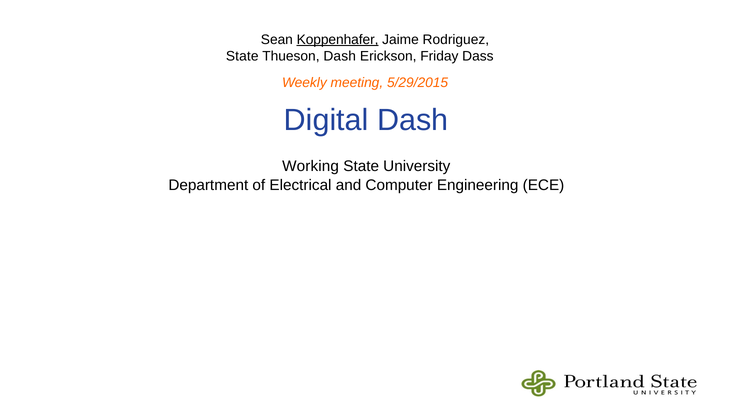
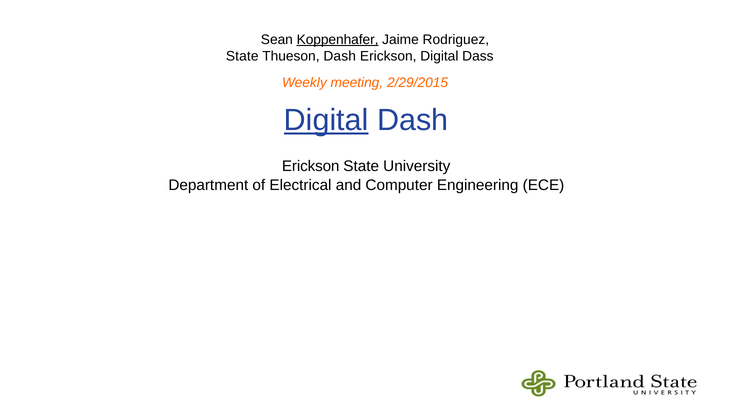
Erickson Friday: Friday -> Digital (439, 56)
5/29/2015: 5/29/2015 -> 2/29/2015 (418, 83)
Digital underline: none -> present (326, 120)
Working: Working -> Erickson (311, 166)
